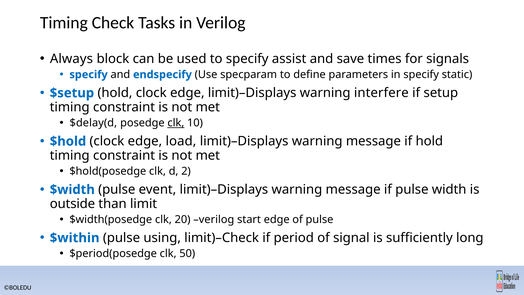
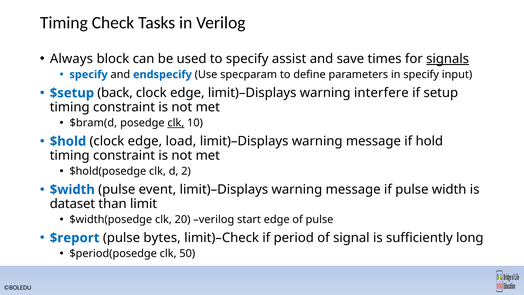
signals underline: none -> present (448, 59)
static: static -> input (457, 74)
$setup hold: hold -> back (115, 93)
$delay(d: $delay(d -> $bram(d (93, 123)
outside: outside -> dataset (72, 204)
$within: $within -> $report (75, 238)
using: using -> bytes (162, 238)
